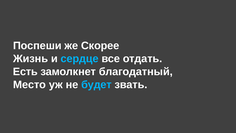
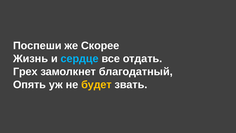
Есть: Есть -> Грех (25, 72)
Место: Место -> Опять (29, 85)
будет colour: light blue -> yellow (96, 85)
